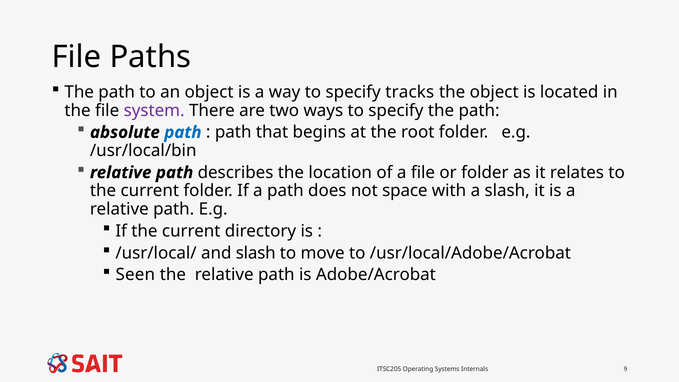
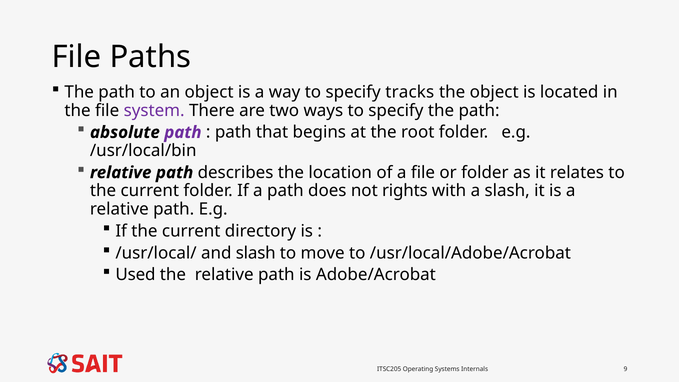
path colour: blue -> purple (183, 132)
space: space -> rights (405, 191)
Seen: Seen -> Used (135, 275)
